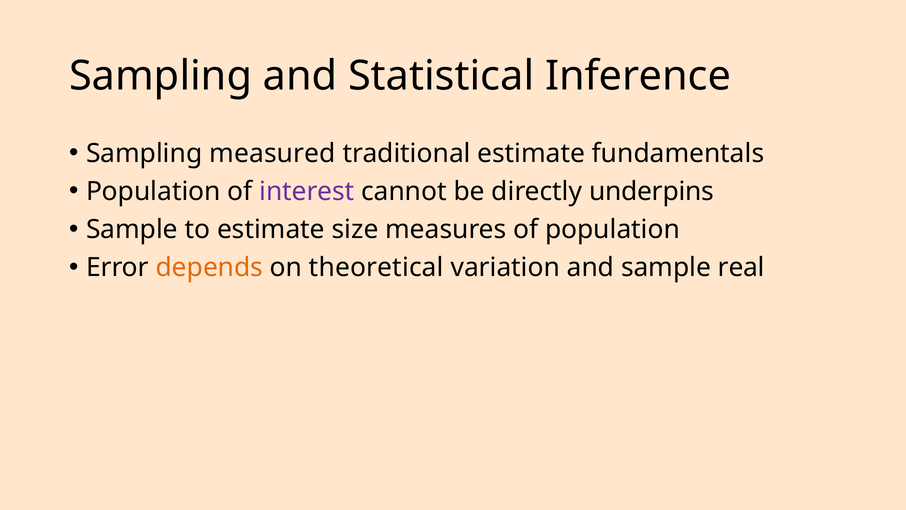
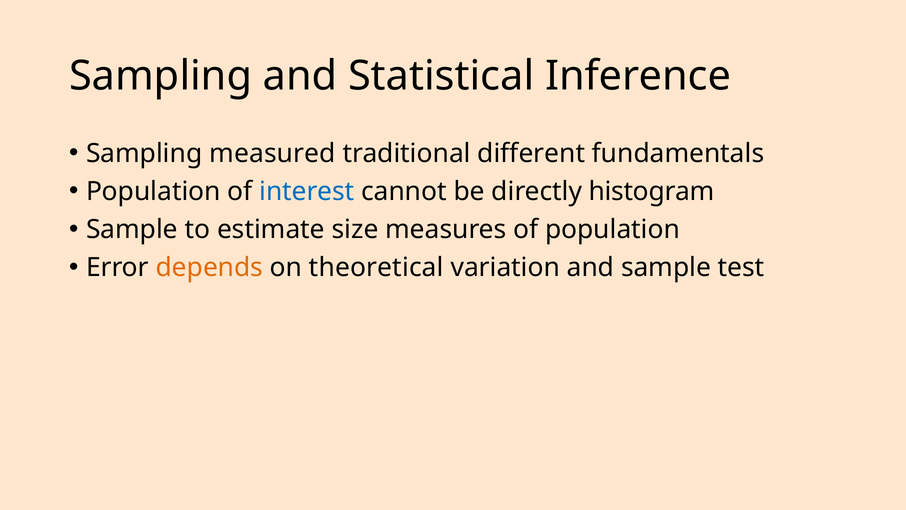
traditional estimate: estimate -> different (531, 153)
interest colour: purple -> blue (307, 191)
underpins: underpins -> histogram (652, 191)
real: real -> test (741, 267)
